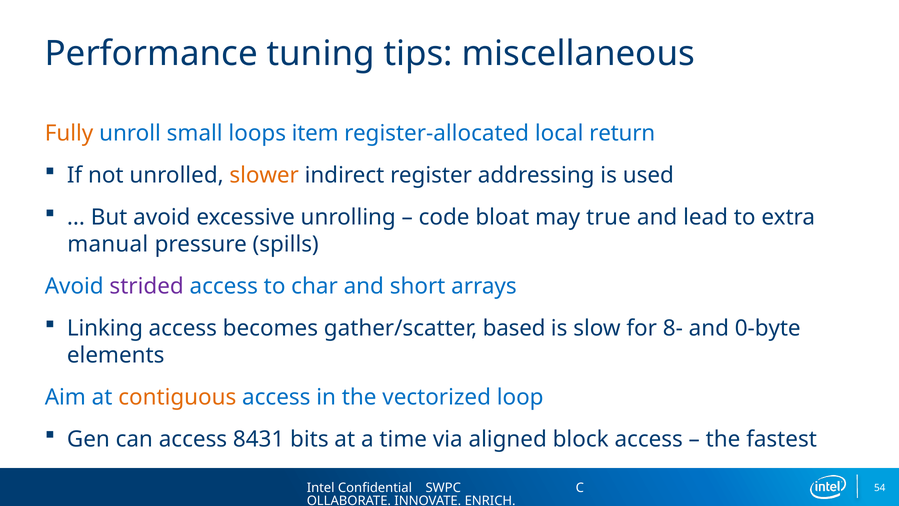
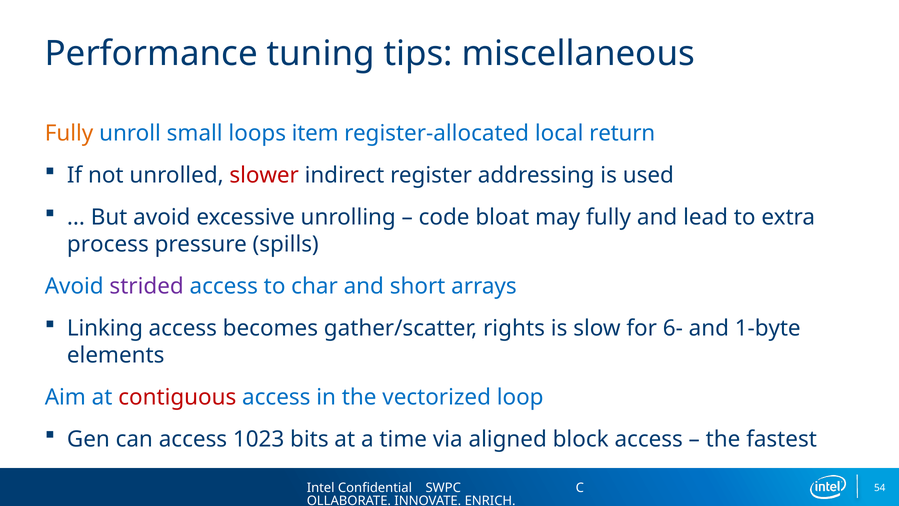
slower colour: orange -> red (264, 175)
may true: true -> fully (609, 217)
manual: manual -> process (108, 244)
based: based -> rights (514, 328)
8-: 8- -> 6- (673, 328)
0-byte: 0-byte -> 1-byte (768, 328)
contiguous colour: orange -> red (177, 397)
8431: 8431 -> 1023 (259, 439)
